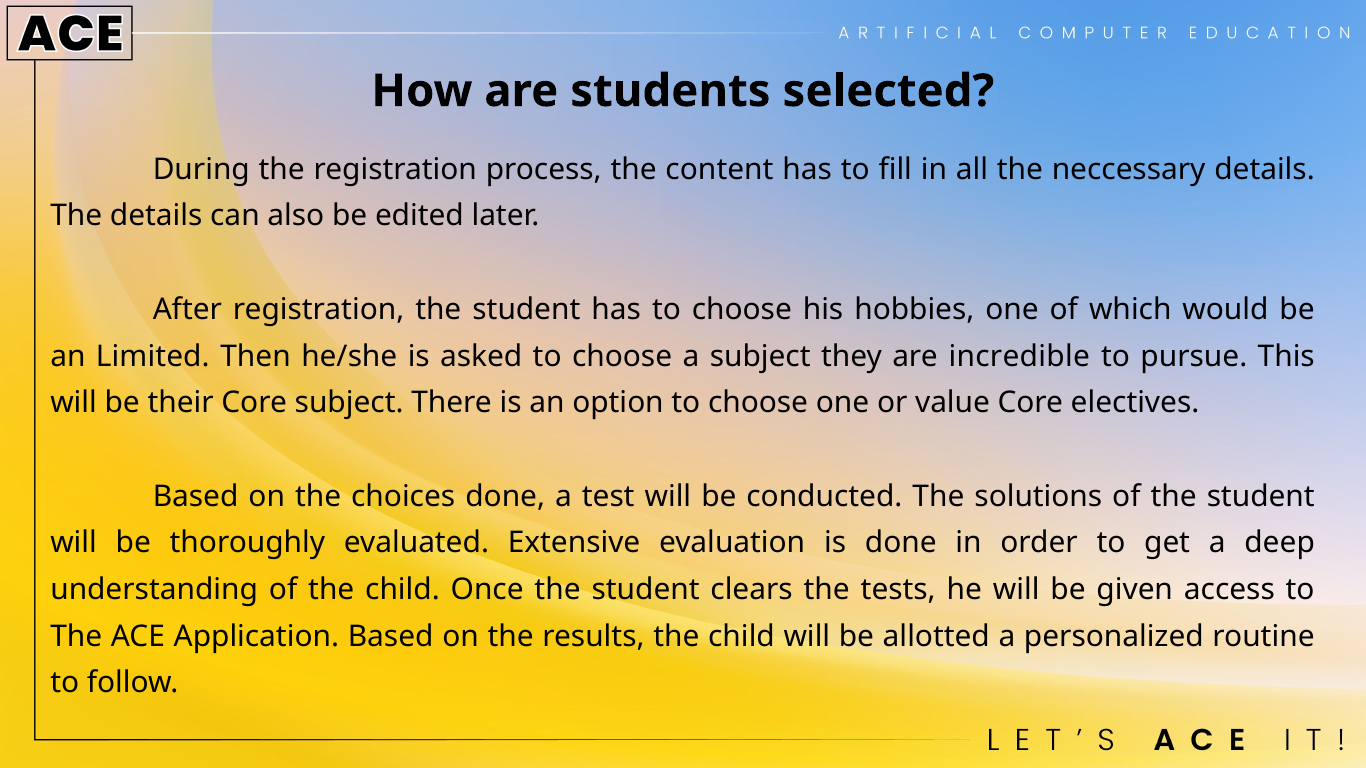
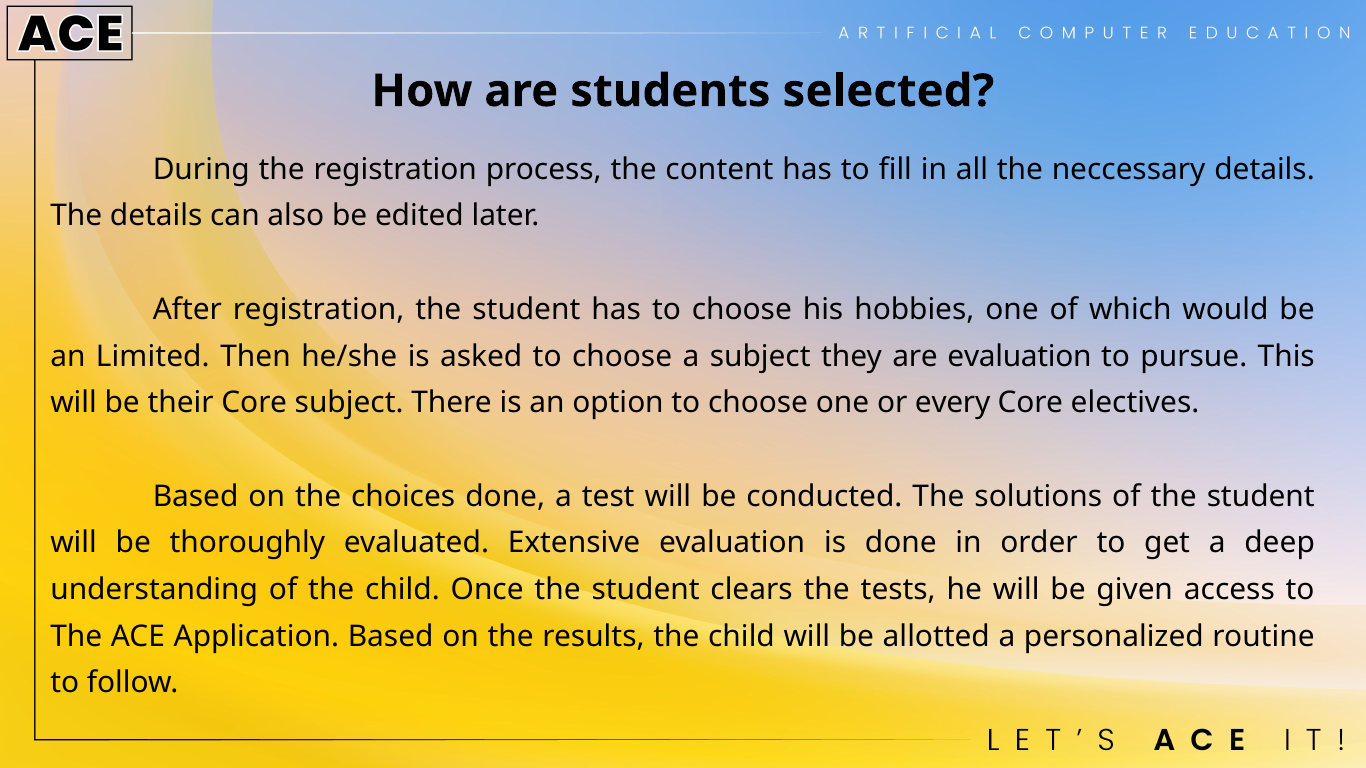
are incredible: incredible -> evaluation (1020, 356)
value: value -> every (953, 403)
